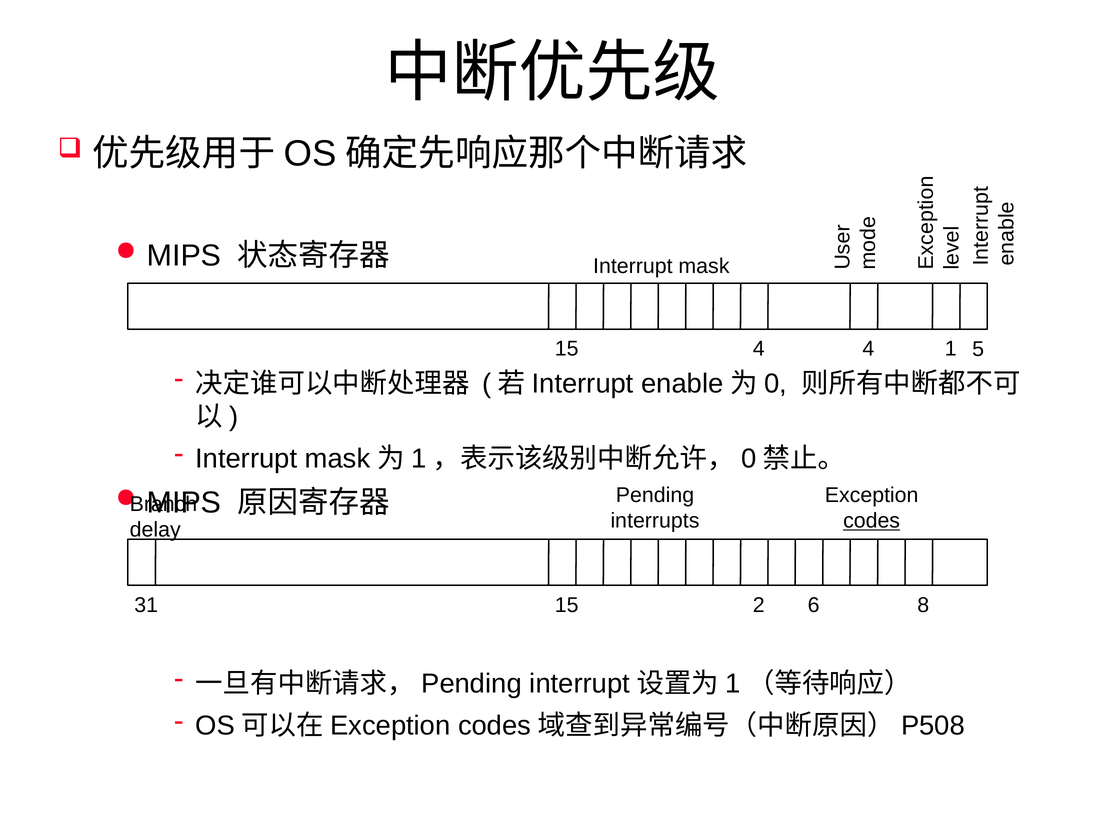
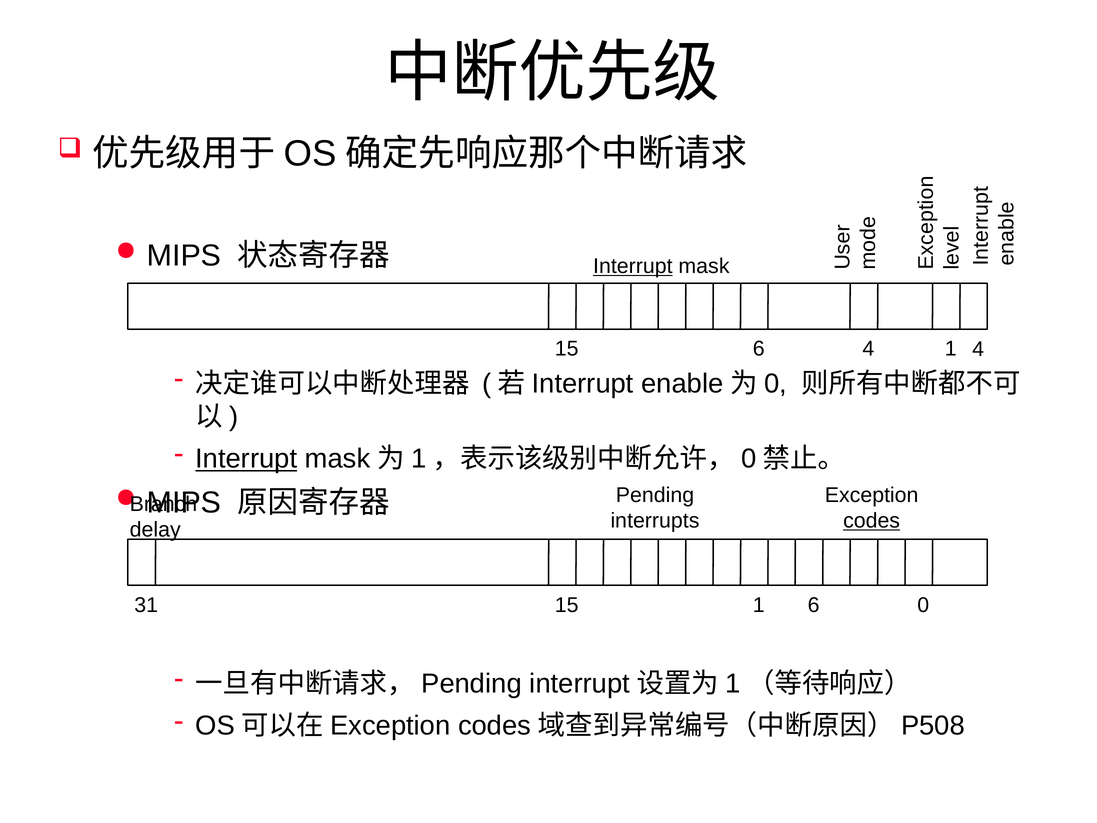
Interrupt underline: none -> present (633, 266)
15 4: 4 -> 6 (759, 349)
4 5: 5 -> 4 (978, 349)
Interrupt underline: none -> present (246, 459)
15 2: 2 -> 1 (759, 605)
8: 8 -> 0 (923, 605)
